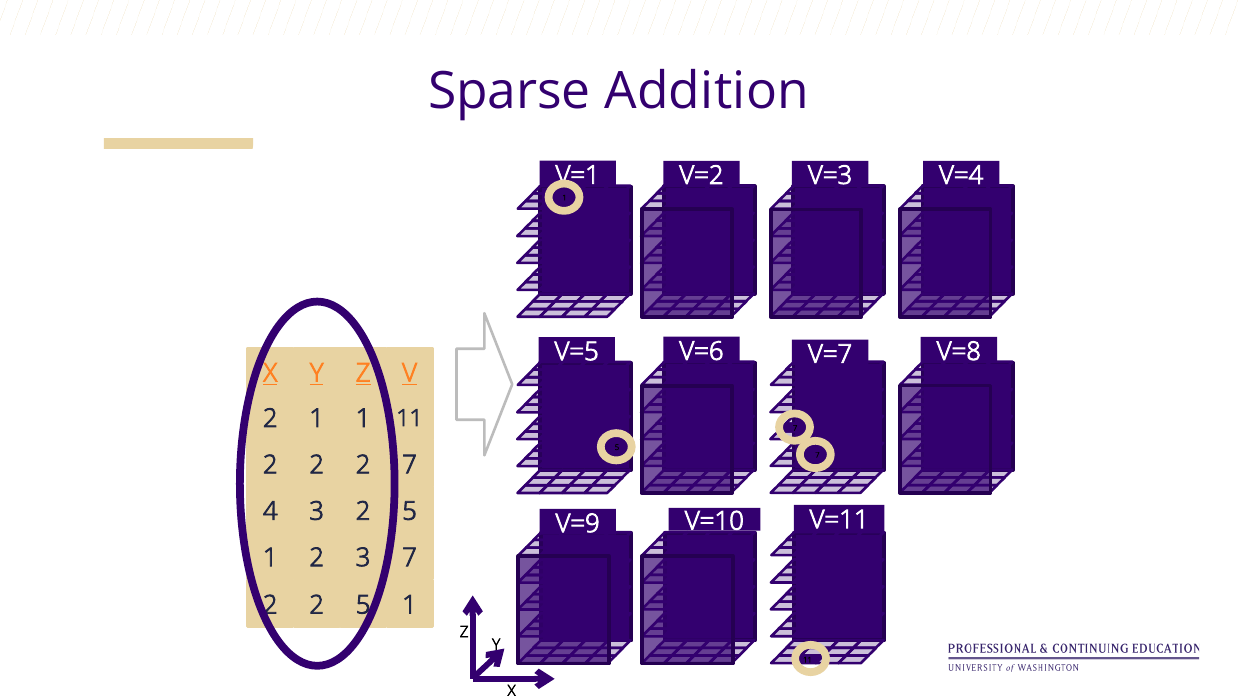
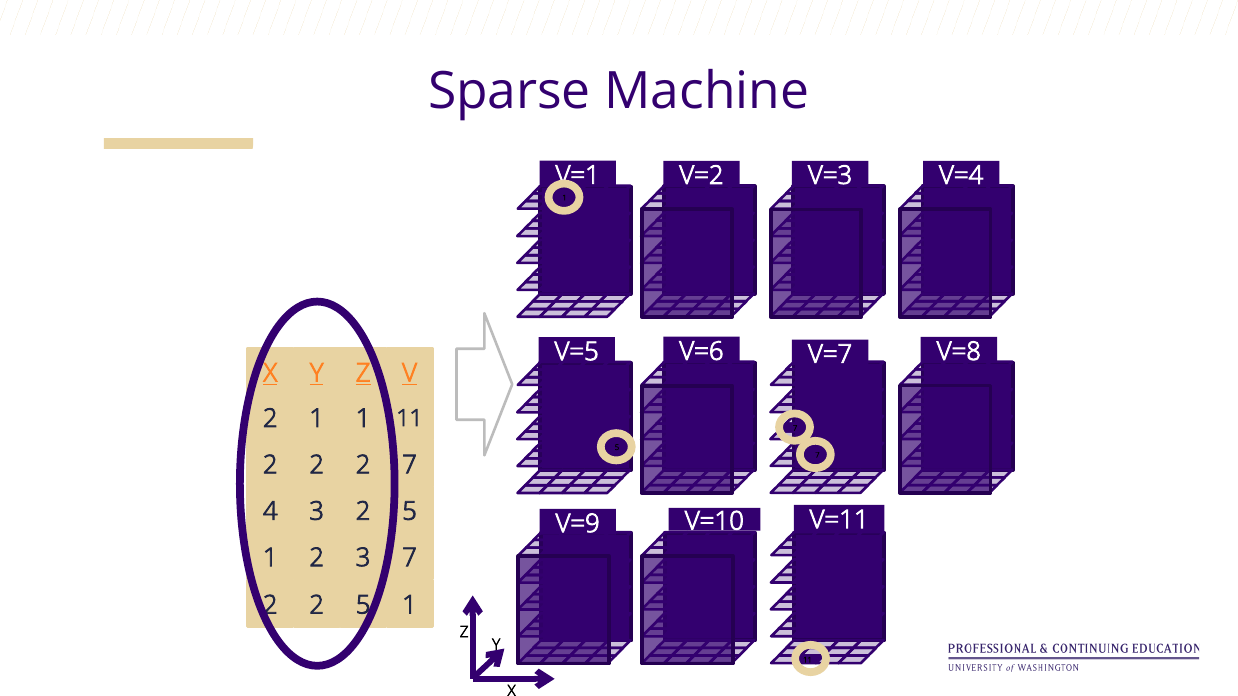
Addition: Addition -> Machine (707, 92)
